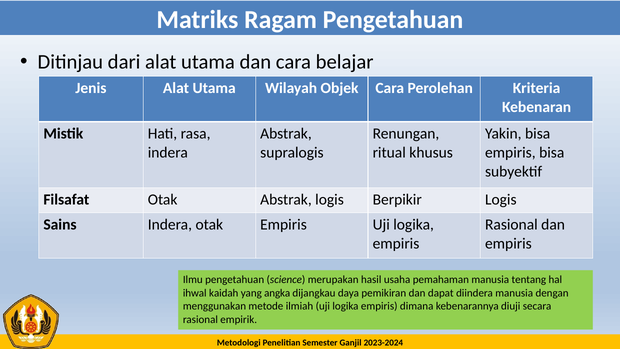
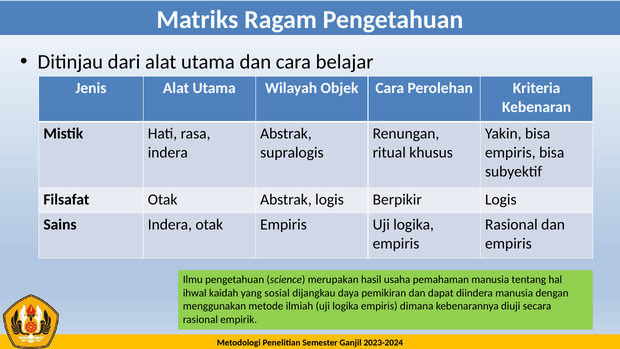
angka: angka -> sosial (277, 293)
